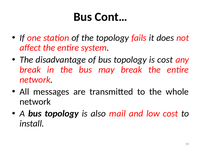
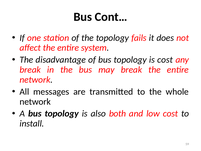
mail: mail -> both (118, 113)
